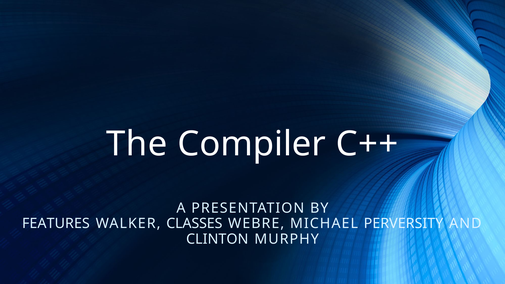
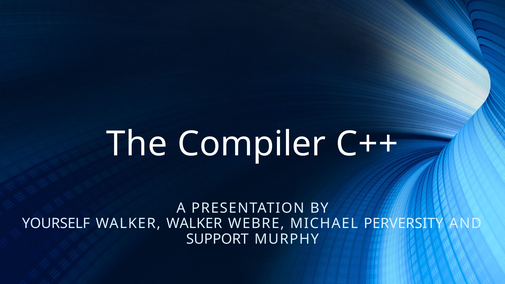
FEATURES: FEATURES -> YOURSELF (56, 224)
WALKER CLASSES: CLASSES -> WALKER (194, 224)
CLINTON: CLINTON -> SUPPORT (217, 239)
